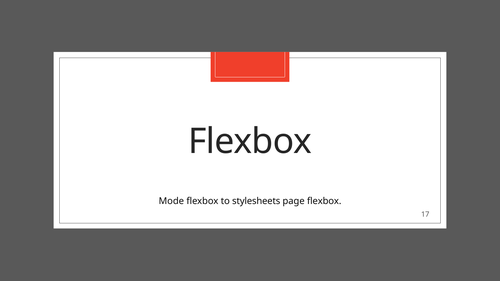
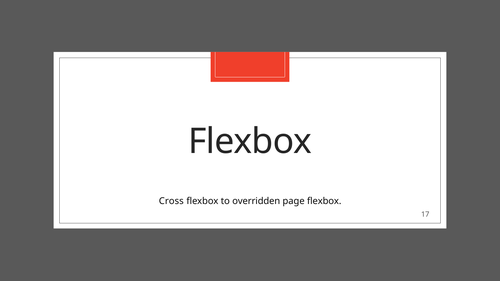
Mode: Mode -> Cross (171, 201)
stylesheets: stylesheets -> overridden (256, 201)
